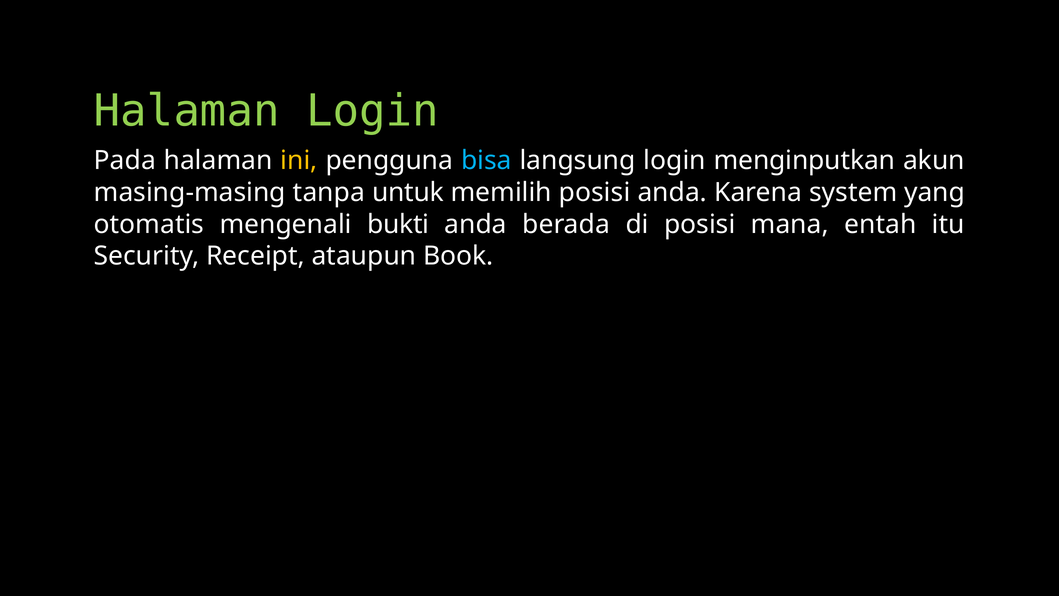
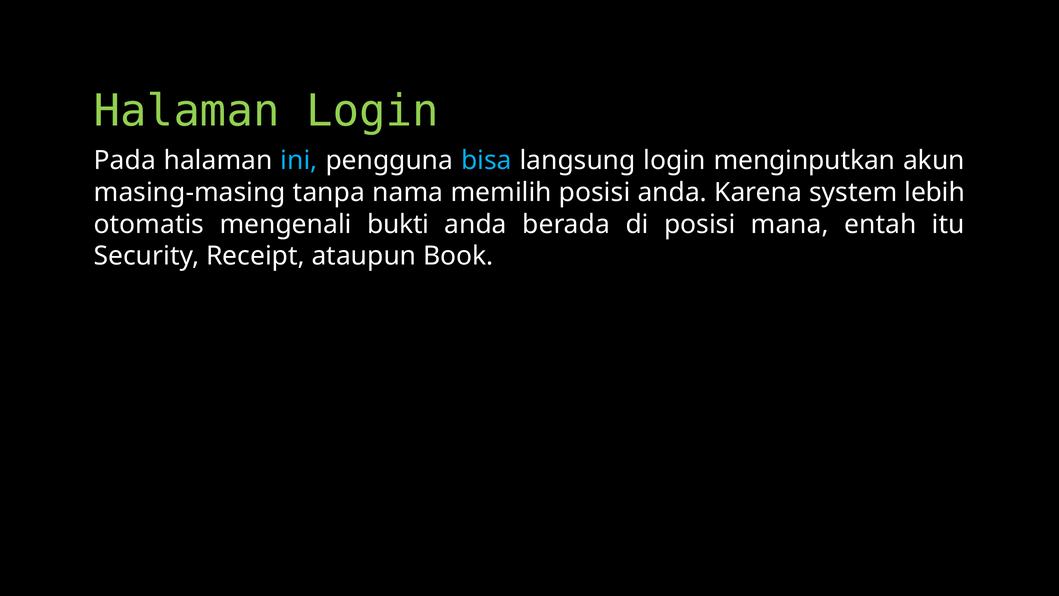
ini colour: yellow -> light blue (299, 161)
untuk: untuk -> nama (408, 192)
yang: yang -> lebih (935, 192)
